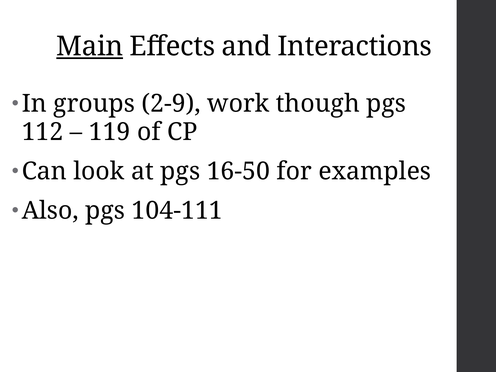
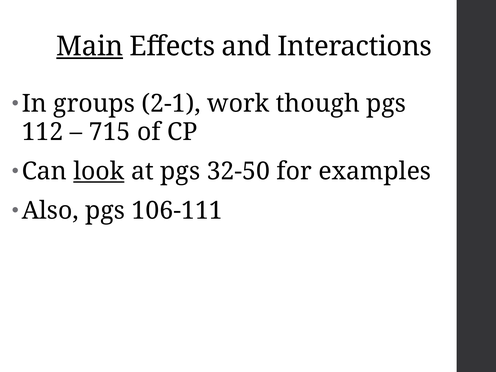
2-9: 2-9 -> 2-1 (171, 104)
119: 119 -> 715 (110, 132)
look underline: none -> present (99, 171)
16-50: 16-50 -> 32-50 (238, 171)
104-111: 104-111 -> 106-111 (177, 211)
